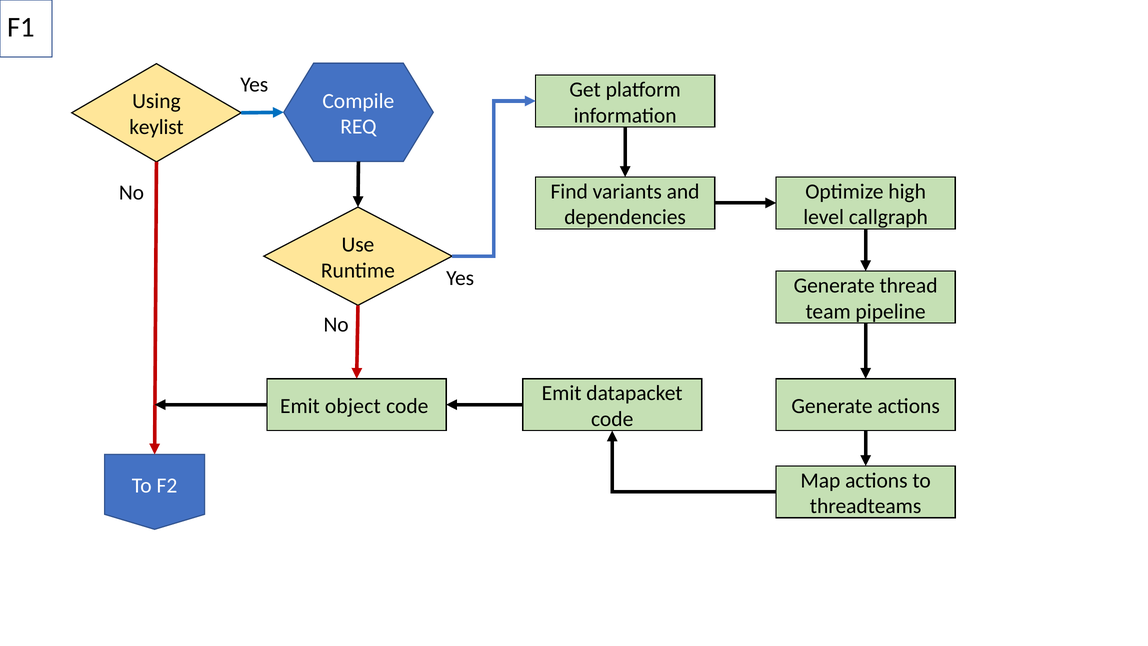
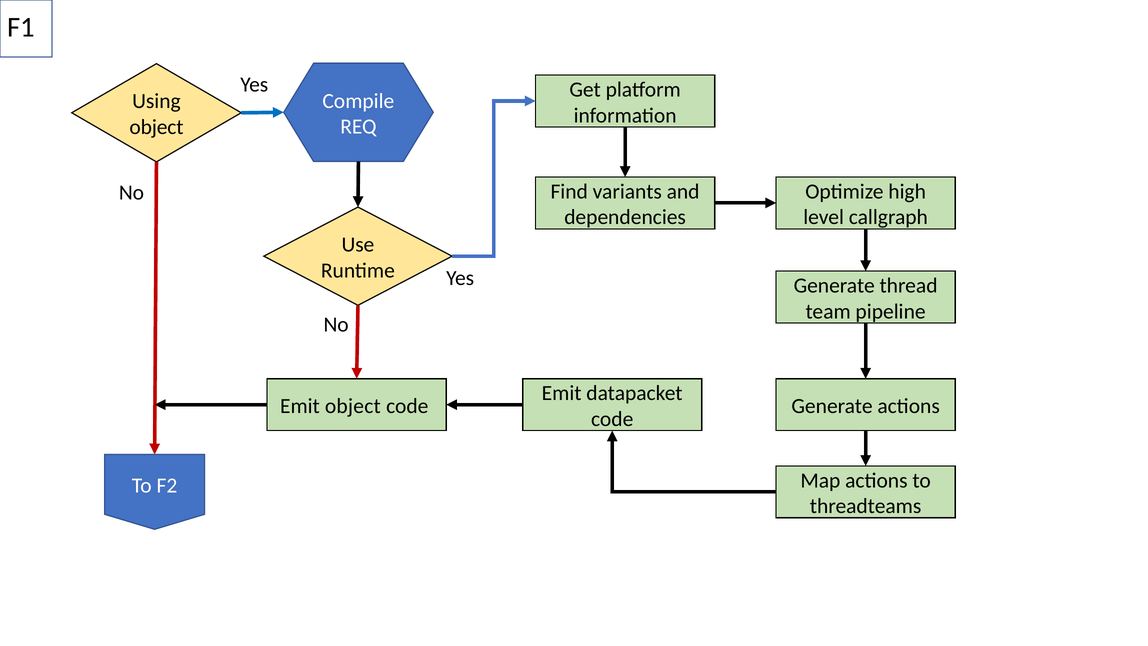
keylist: keylist -> object (156, 127)
